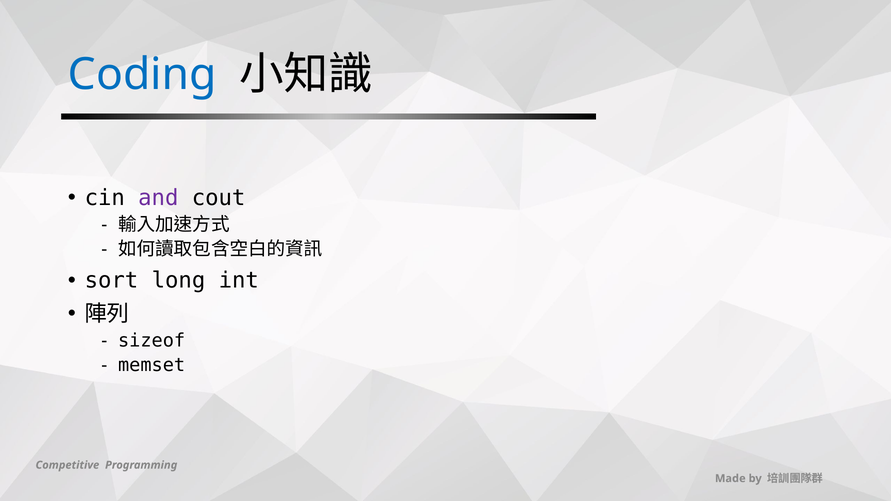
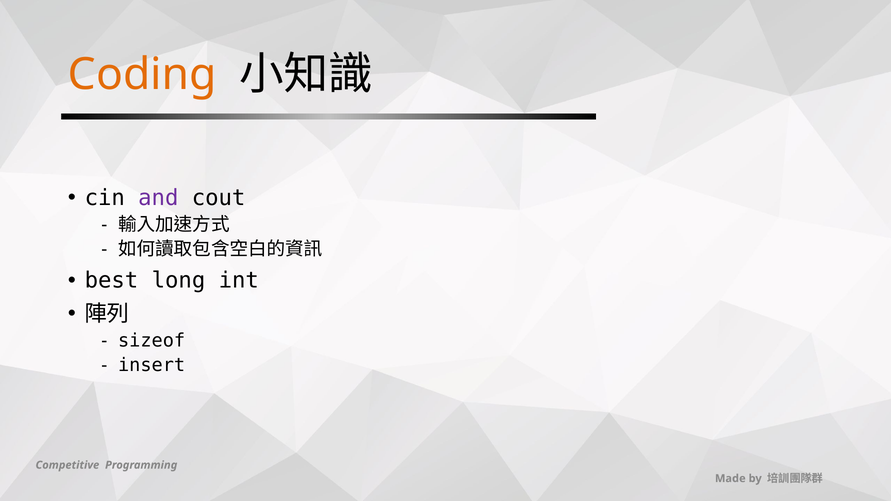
Coding colour: blue -> orange (142, 75)
sort: sort -> best (111, 281)
memset: memset -> insert (152, 365)
